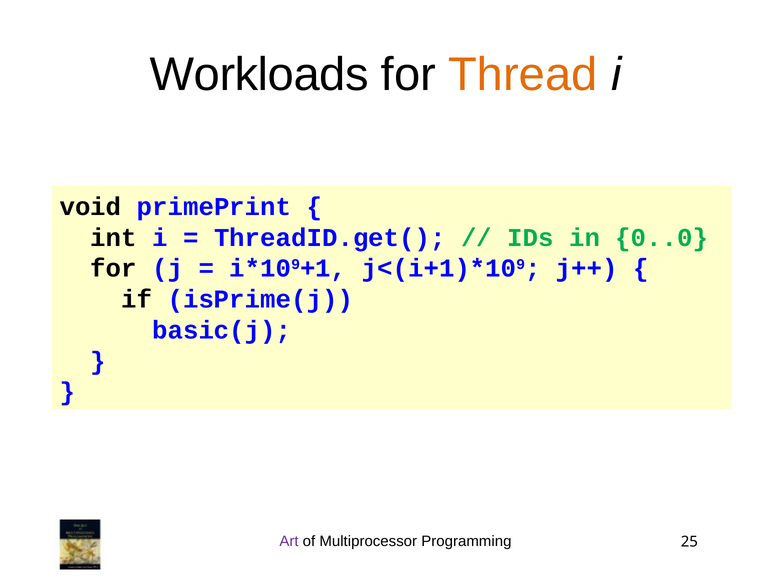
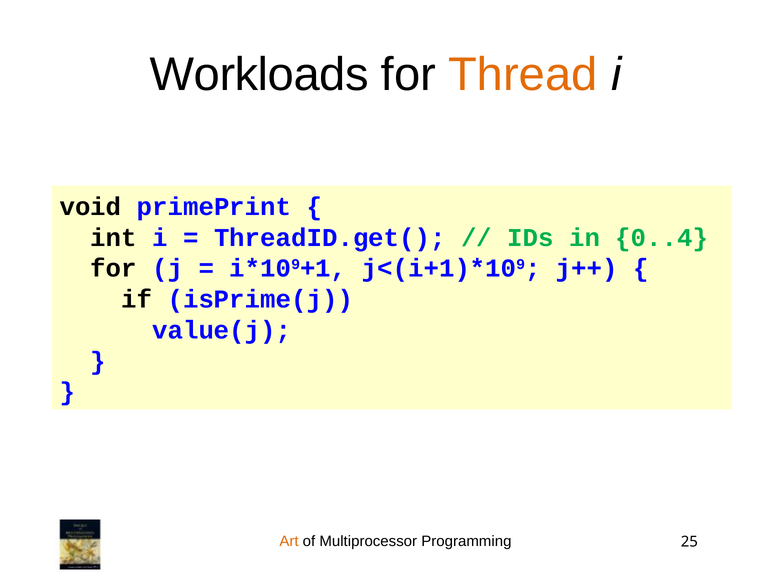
0..0: 0..0 -> 0..4 (662, 238)
basic(j: basic(j -> value(j (222, 330)
Art colour: purple -> orange (289, 541)
